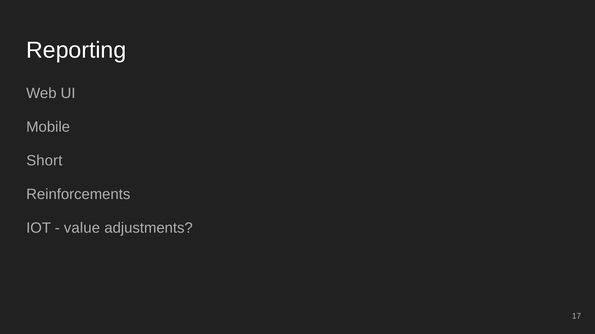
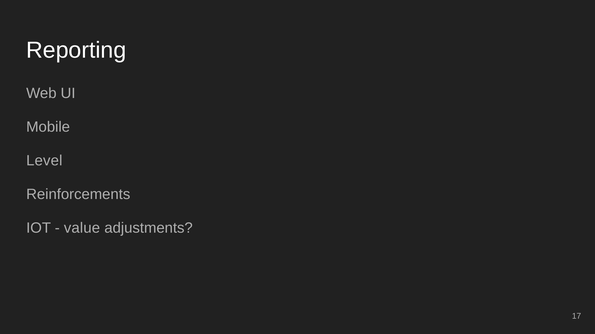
Short: Short -> Level (44, 161)
